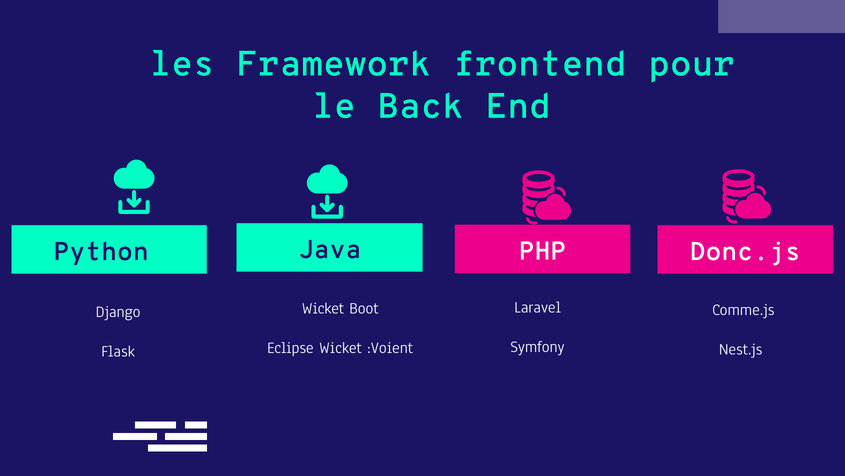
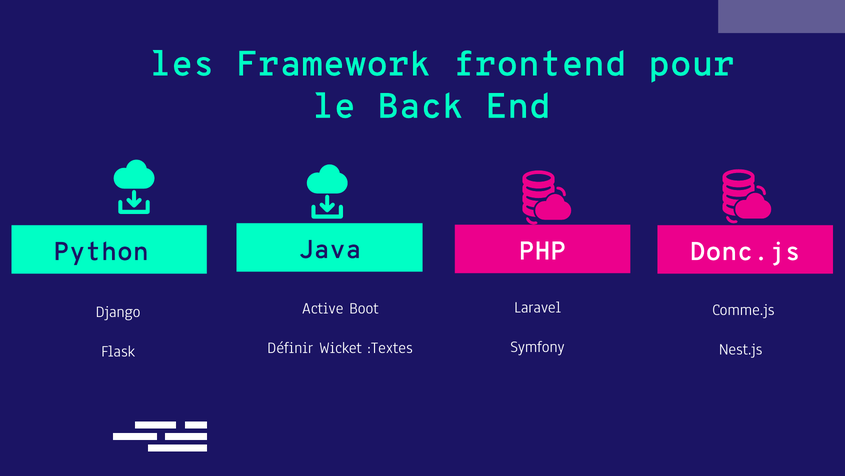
Wicket: Wicket -> Active (323, 308)
Eclipse: Eclipse -> Définir (290, 347)
:Voient: :Voient -> :Textes (390, 347)
